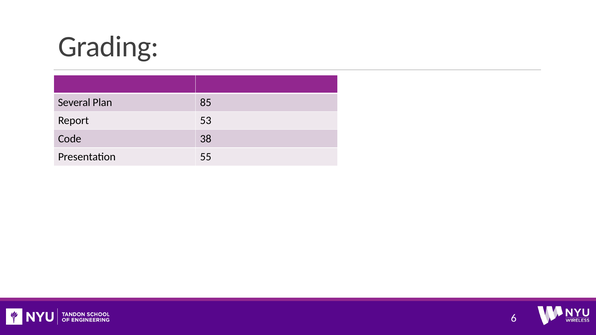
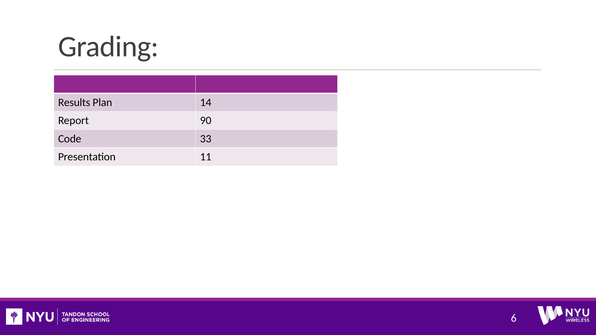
Several: Several -> Results (74, 103)
85: 85 -> 14 (206, 103)
53: 53 -> 90 (206, 121)
38: 38 -> 33 (206, 139)
55: 55 -> 11 (206, 157)
